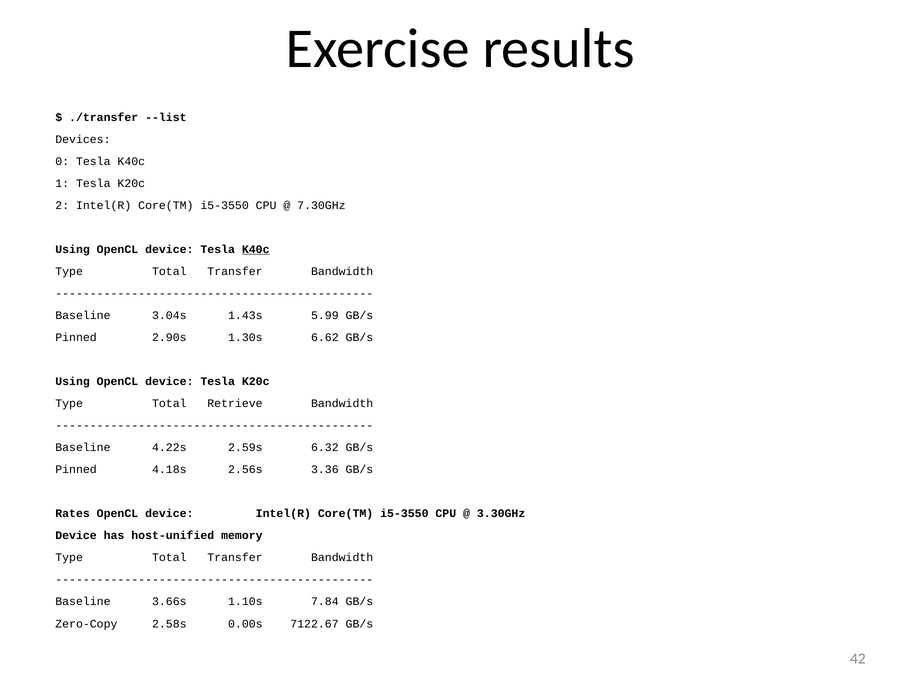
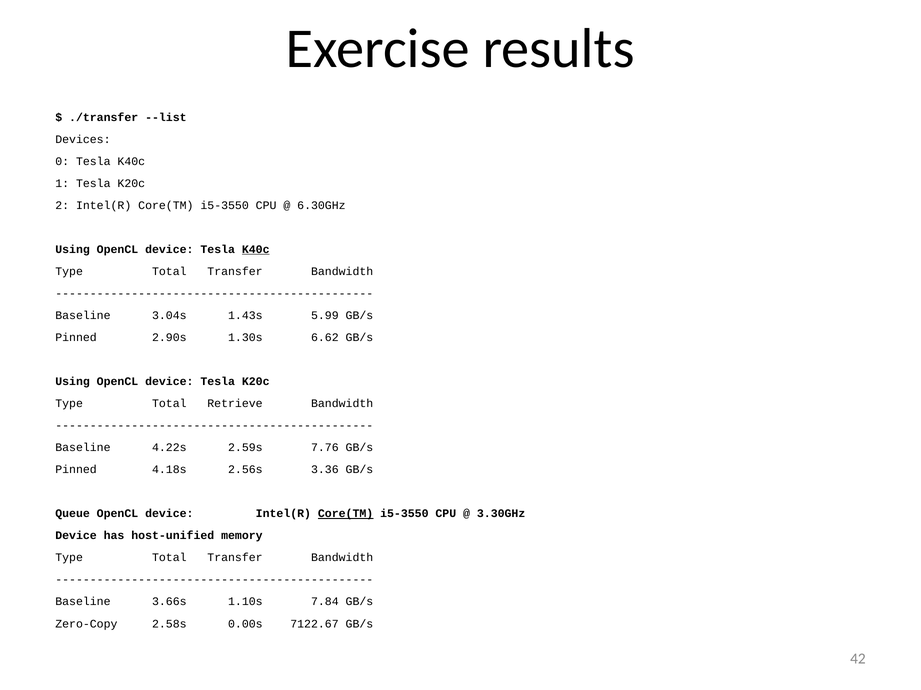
7.30GHz: 7.30GHz -> 6.30GHz (321, 206)
6.32: 6.32 -> 7.76 (325, 448)
Rates: Rates -> Queue (73, 514)
Core(TM underline: none -> present (346, 514)
